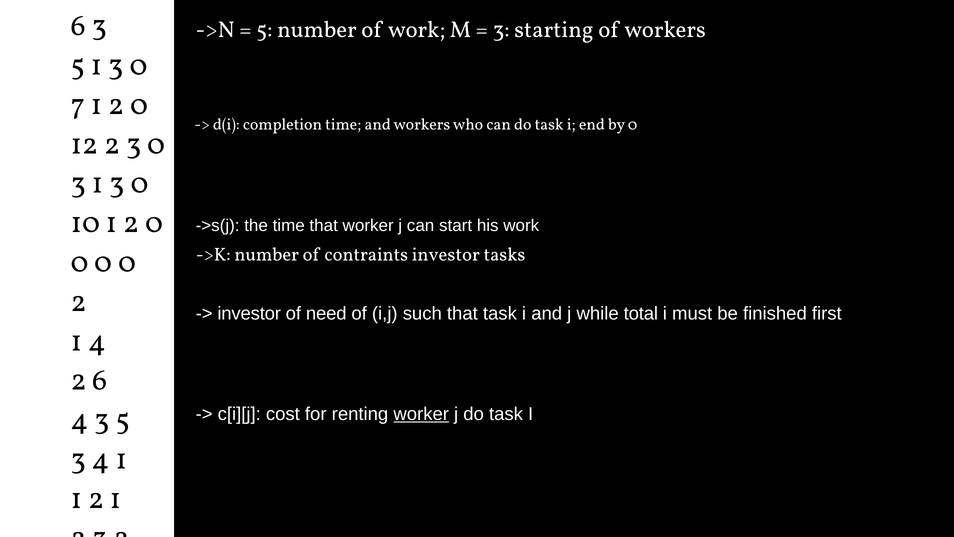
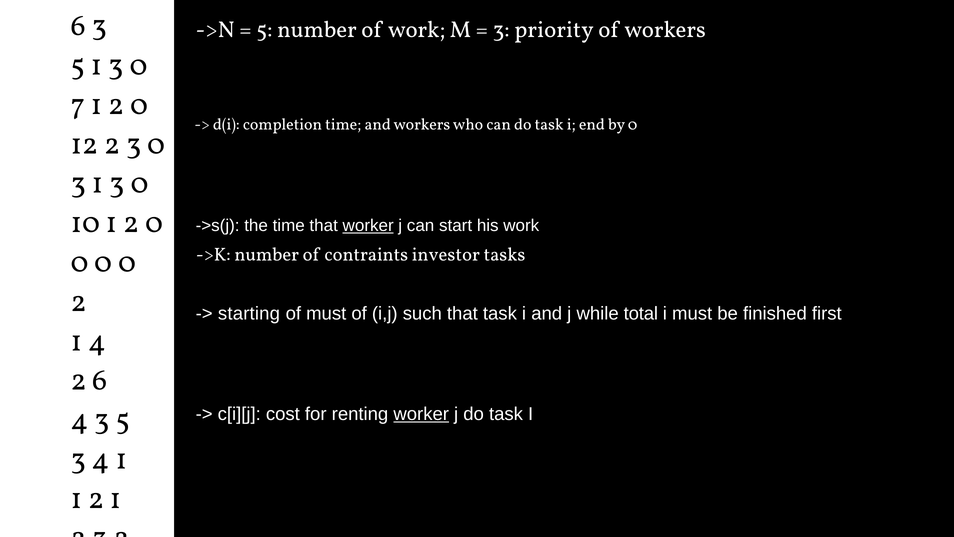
starting: starting -> priority (554, 30)
worker underline: none -> present (368, 225)
investor: investor -> starting (249, 313)
of need: need -> must (326, 313)
